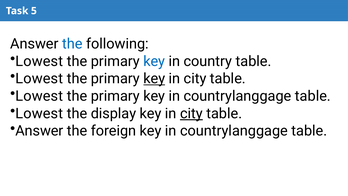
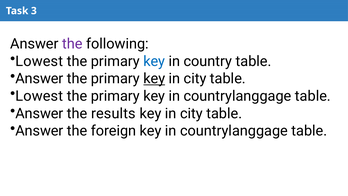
5: 5 -> 3 (34, 11)
the colour: blue -> purple (72, 44)
Lowest: Lowest -> Answer (39, 79)
Lowest: Lowest -> Answer (39, 113)
display: display -> results (113, 113)
city underline: present -> none (191, 113)
